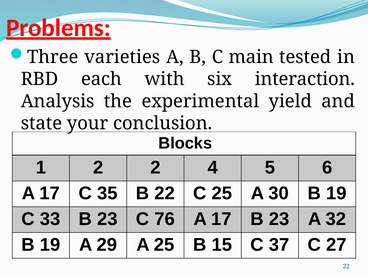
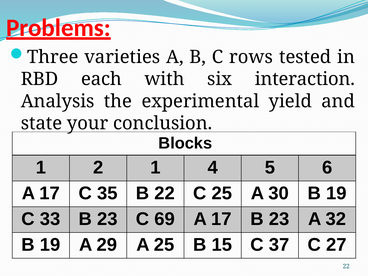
main: main -> rows (251, 57)
2 2: 2 -> 1 (155, 168)
76: 76 -> 69 (165, 219)
